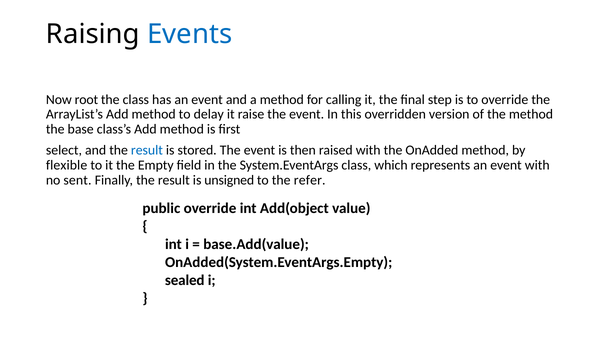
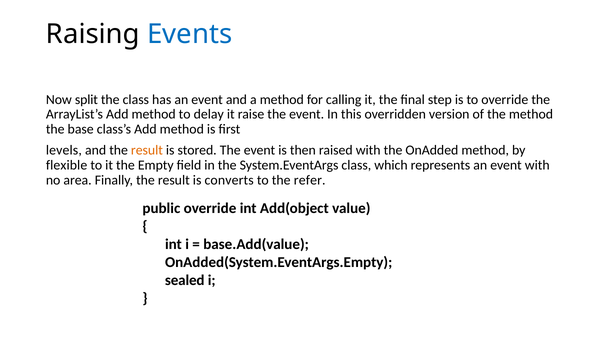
root: root -> split (86, 100)
select: select -> levels (64, 151)
result colour: blue -> orange (147, 151)
sent: sent -> area (78, 181)
unsigned: unsigned -> converts (229, 181)
